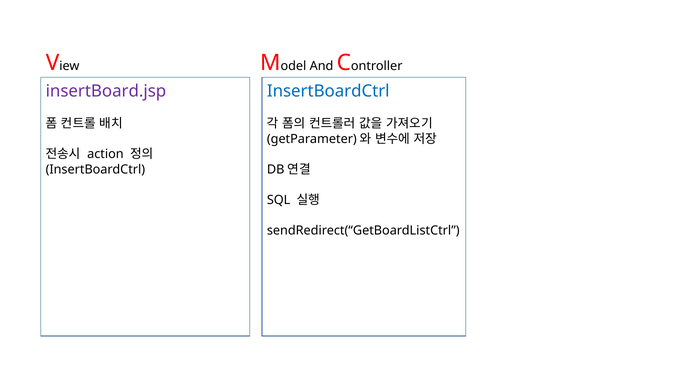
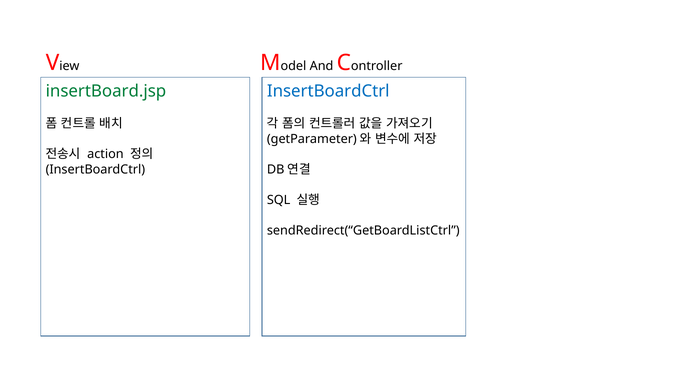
insertBoard.jsp colour: purple -> green (106, 91)
